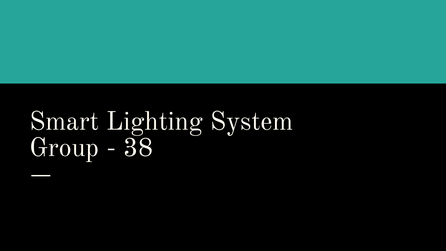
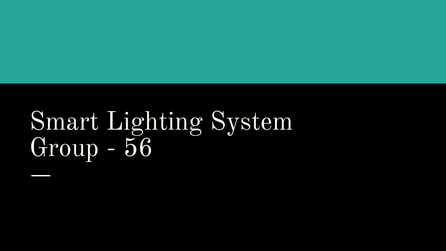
38: 38 -> 56 (138, 147)
